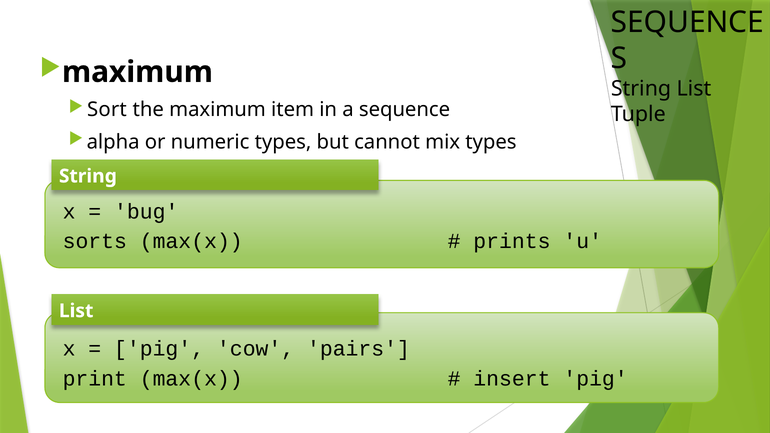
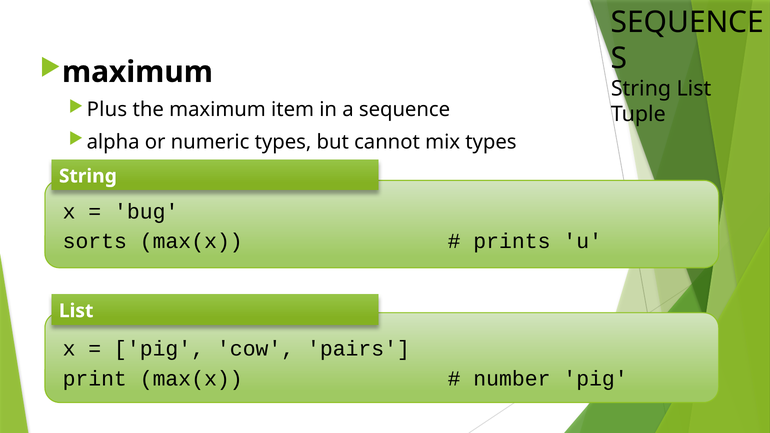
Sort: Sort -> Plus (107, 110)
insert: insert -> number (512, 379)
